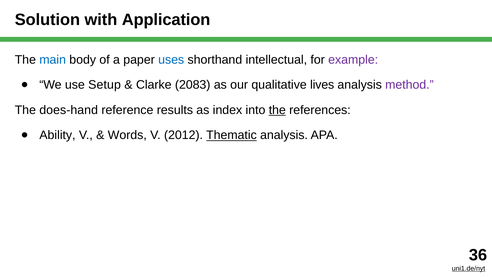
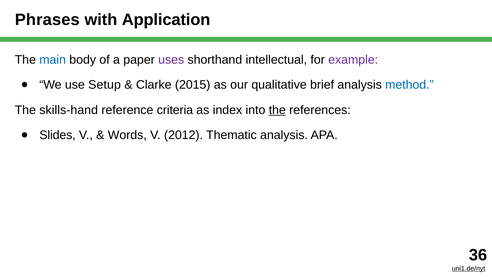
Solution: Solution -> Phrases (47, 20)
uses colour: blue -> purple (171, 60)
2083: 2083 -> 2015 (193, 85)
lives: lives -> brief (322, 85)
method colour: purple -> blue (409, 85)
does-hand: does-hand -> skills-hand (69, 110)
results: results -> criteria (175, 110)
Ability: Ability -> Slides (57, 135)
Thematic underline: present -> none (231, 135)
